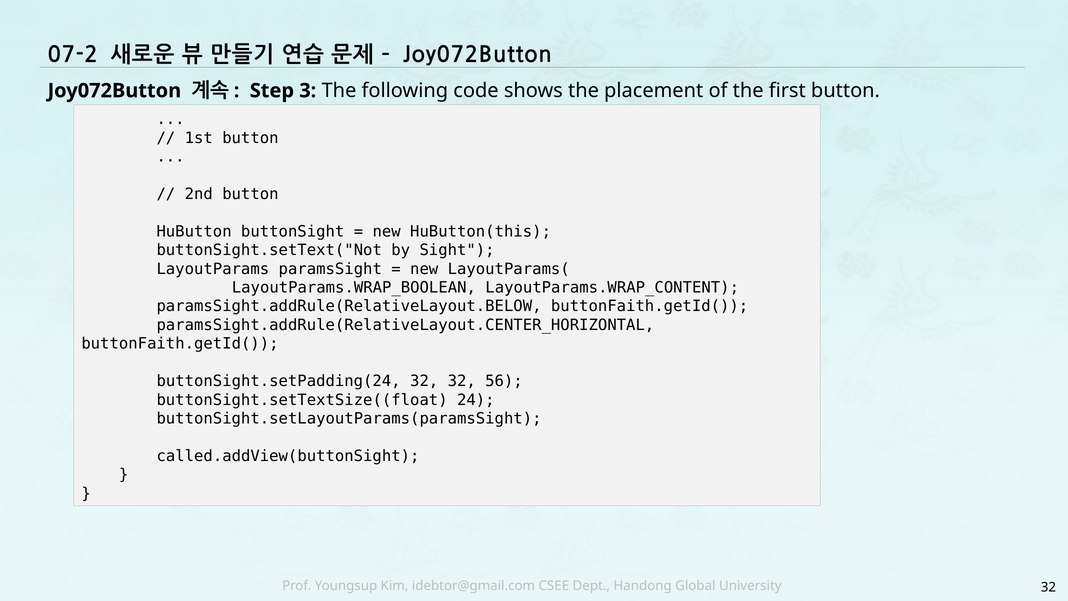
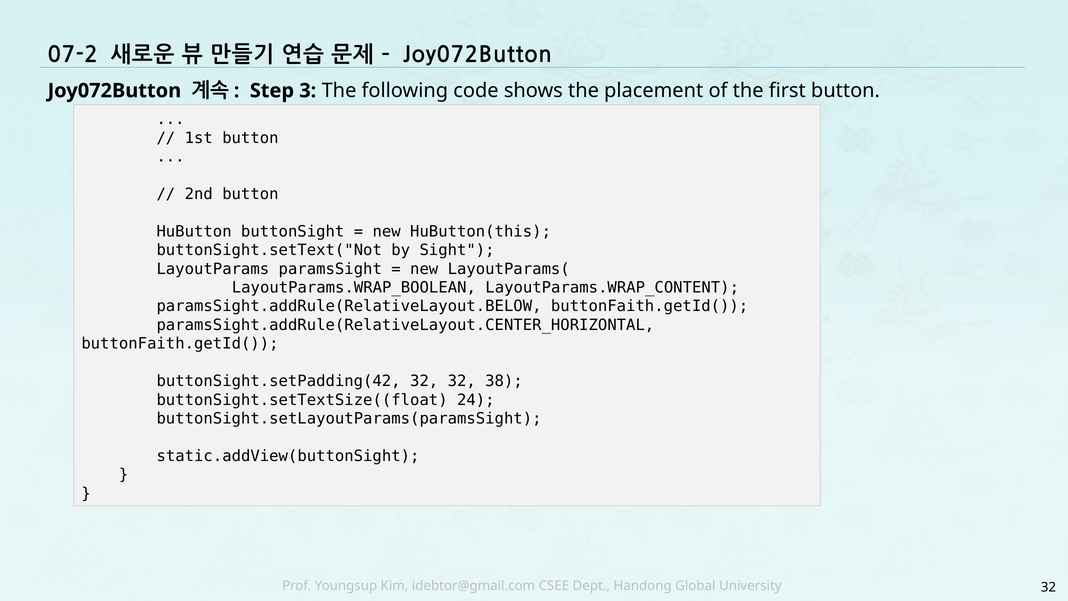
buttonSight.setPadding(24: buttonSight.setPadding(24 -> buttonSight.setPadding(42 (279, 381)
56: 56 -> 38 (504, 381)
called.addView(buttonSight: called.addView(buttonSight -> static.addView(buttonSight (288, 456)
